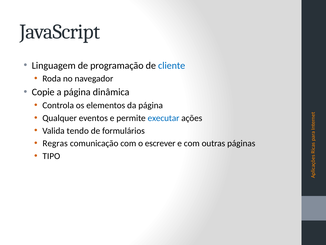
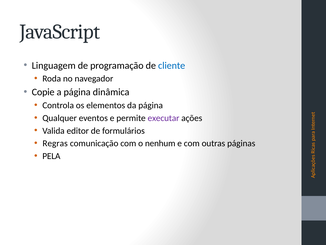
executar colour: blue -> purple (164, 118)
tendo: tendo -> editor (78, 130)
escrever: escrever -> nenhum (160, 143)
TIPO: TIPO -> PELA (51, 156)
